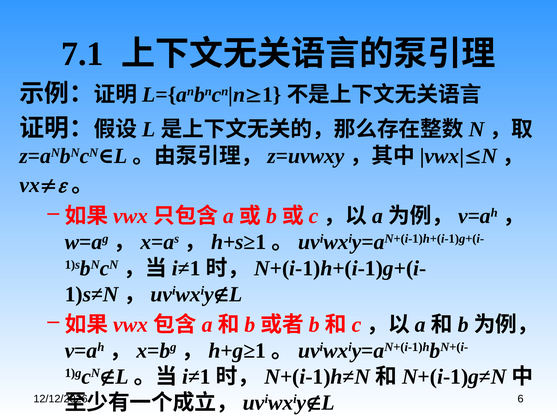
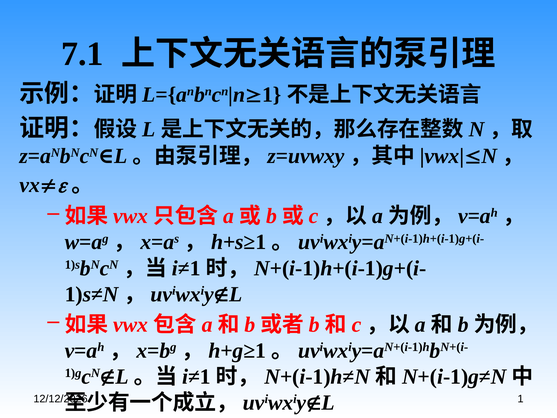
6: 6 -> 1 (521, 399)
